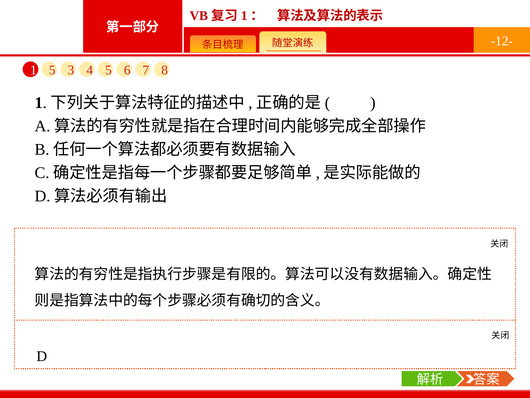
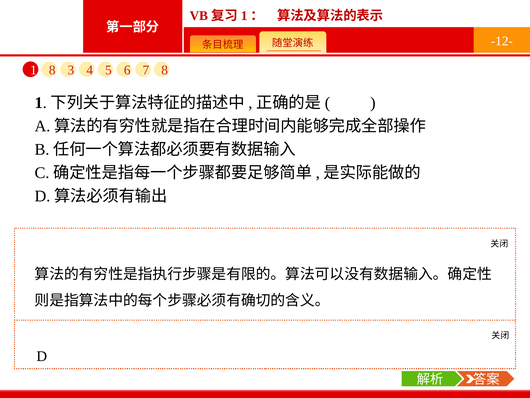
1 5: 5 -> 8 (52, 70)
